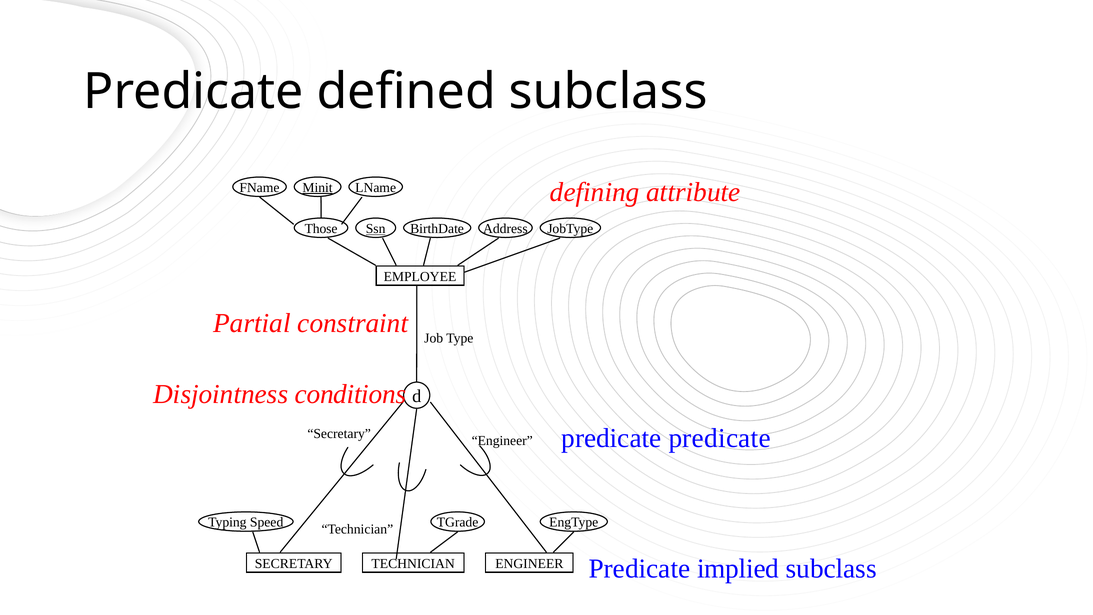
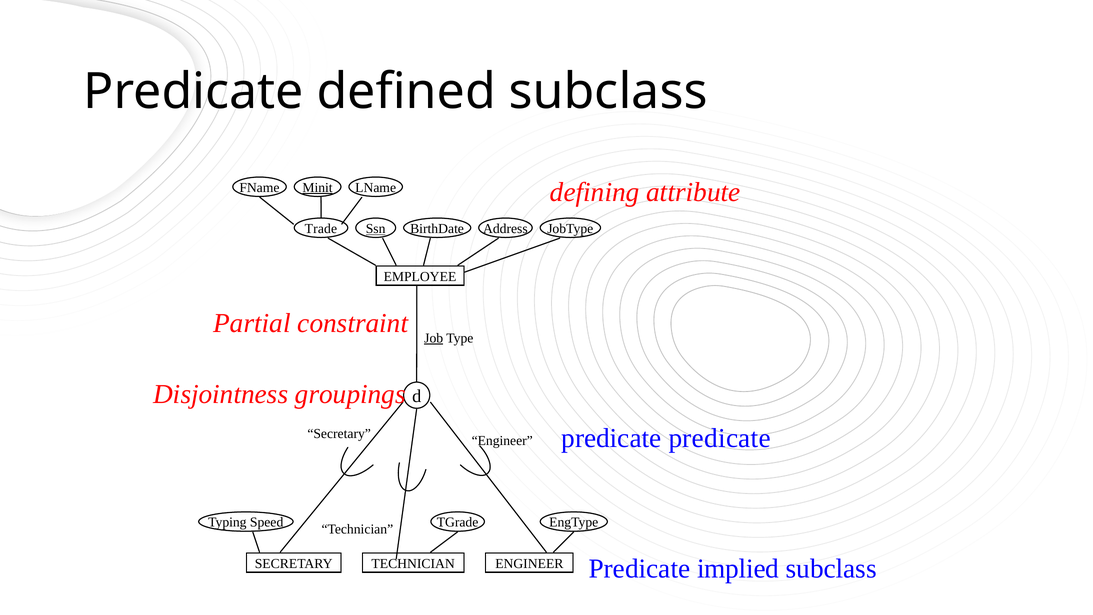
Those: Those -> Trade (321, 229)
Job underline: none -> present (434, 338)
conditions: conditions -> groupings (350, 394)
